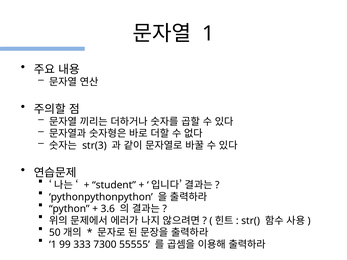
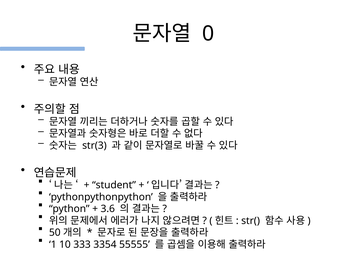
1: 1 -> 0 (208, 34)
99: 99 -> 10 (65, 245)
7300: 7300 -> 3354 (105, 245)
